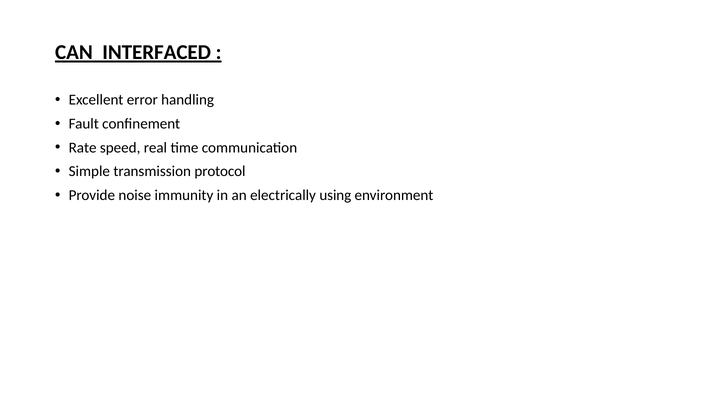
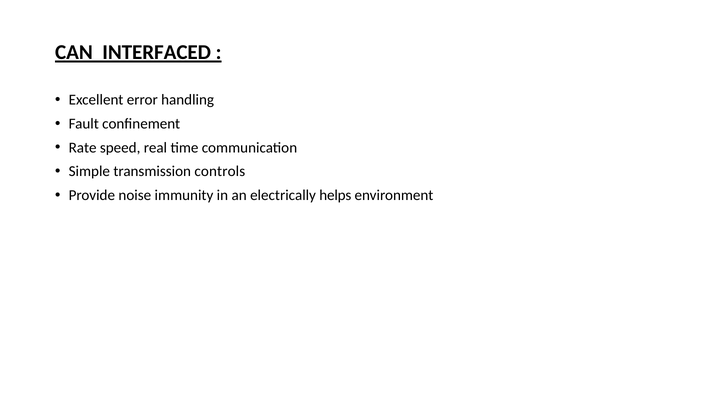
protocol: protocol -> controls (220, 171)
using: using -> helps (335, 195)
